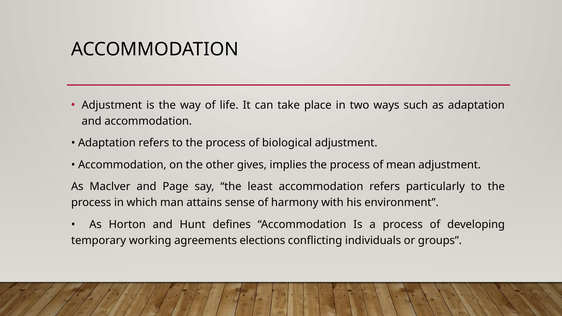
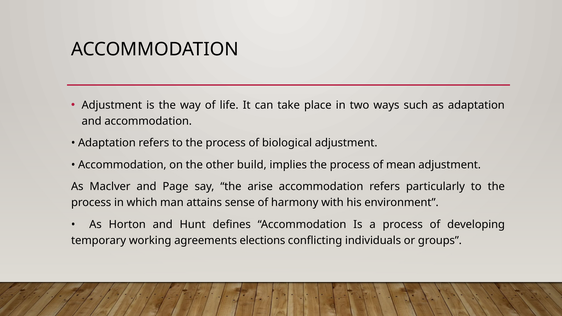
gives: gives -> build (252, 165)
least: least -> arise (260, 187)
